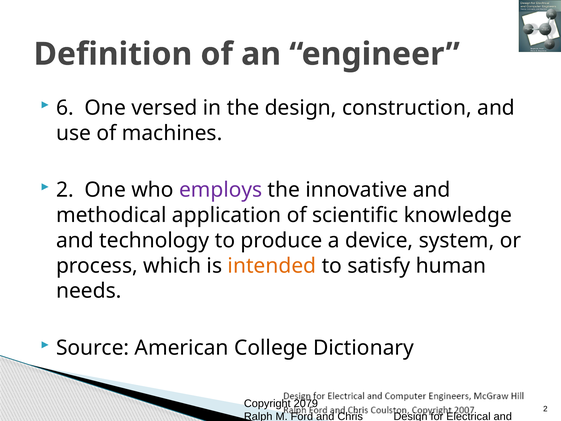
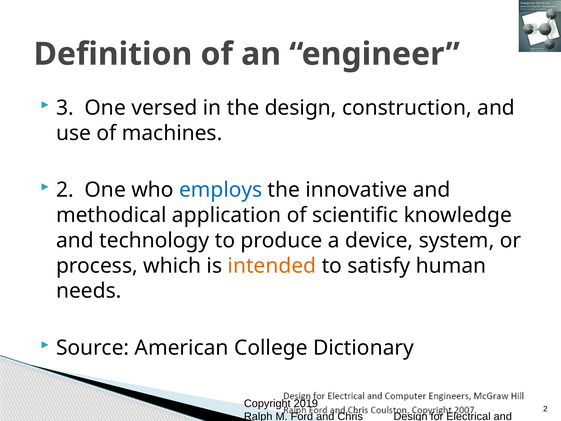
6: 6 -> 3 (65, 108)
employs colour: purple -> blue (221, 190)
2079: 2079 -> 2019 (306, 403)
